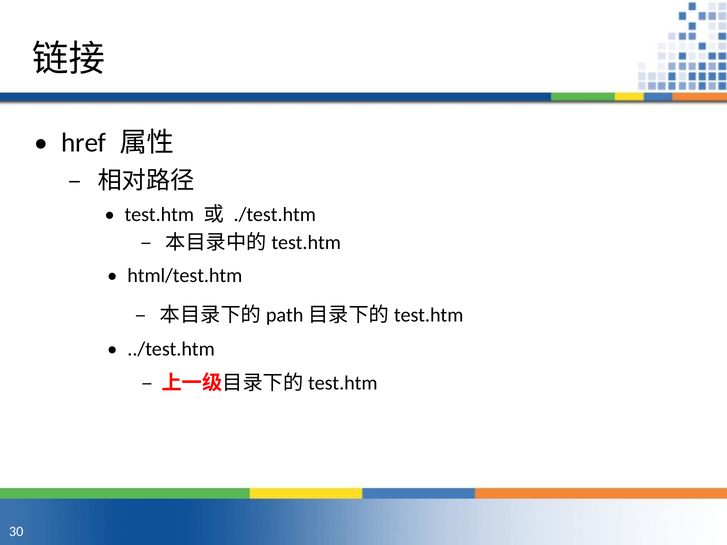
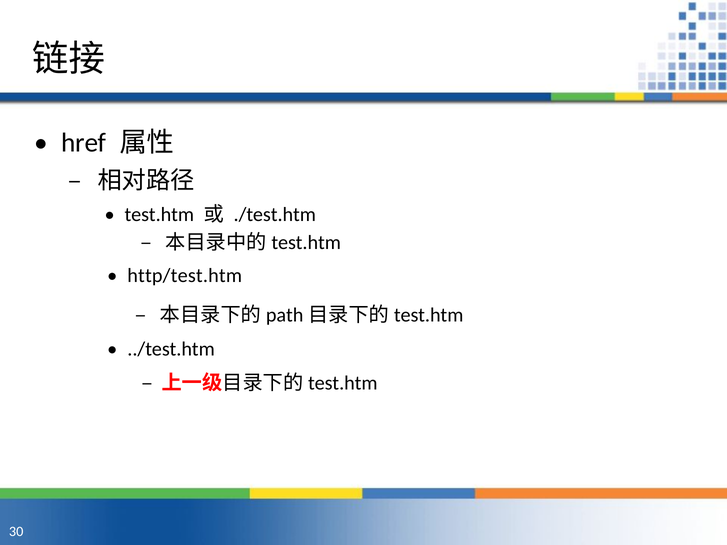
html/test.htm: html/test.htm -> http/test.htm (185, 276)
